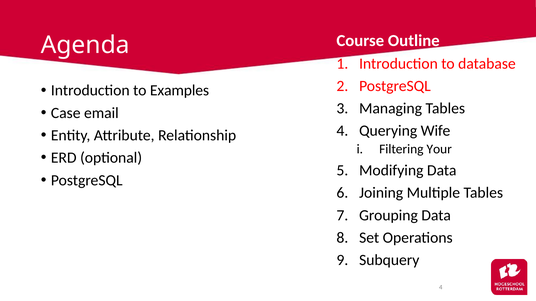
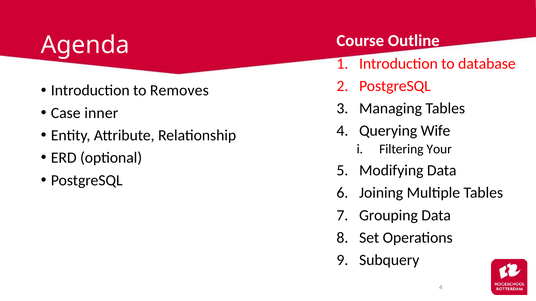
Examples: Examples -> Removes (179, 91)
email: email -> inner (101, 113)
